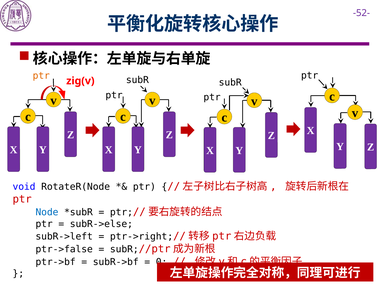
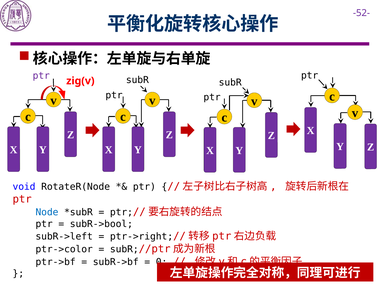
ptr colour: orange -> purple (41, 76)
subR->else: subR->else -> subR->bool (101, 224)
ptr->false: ptr->false -> ptr->color (64, 249)
